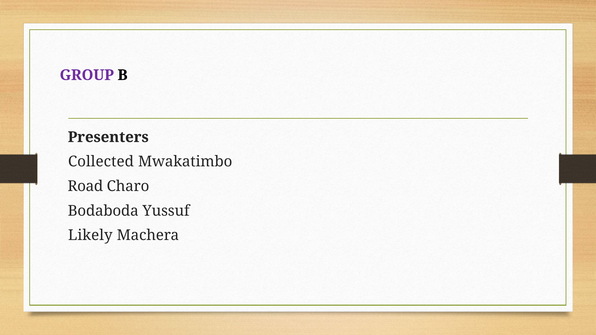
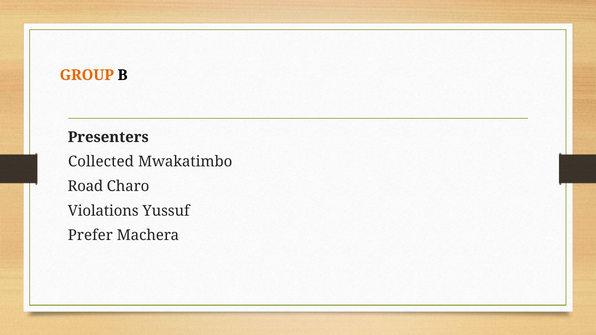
GROUP colour: purple -> orange (87, 75)
Bodaboda: Bodaboda -> Violations (103, 211)
Likely: Likely -> Prefer (90, 236)
